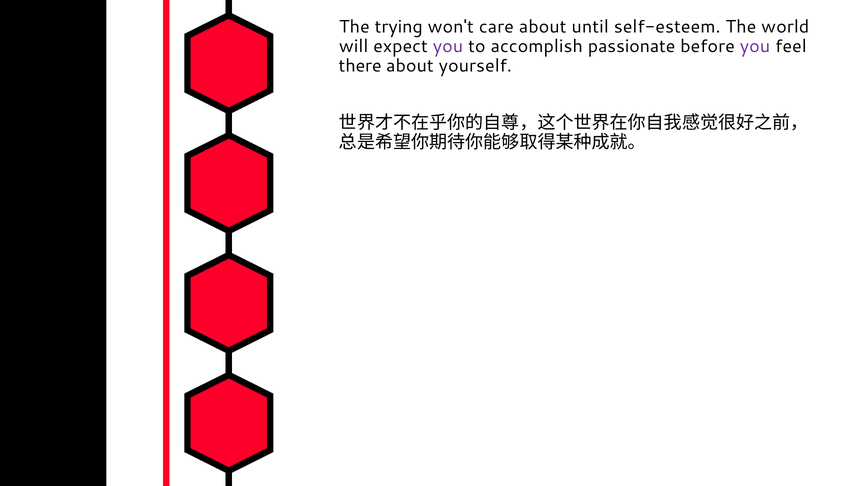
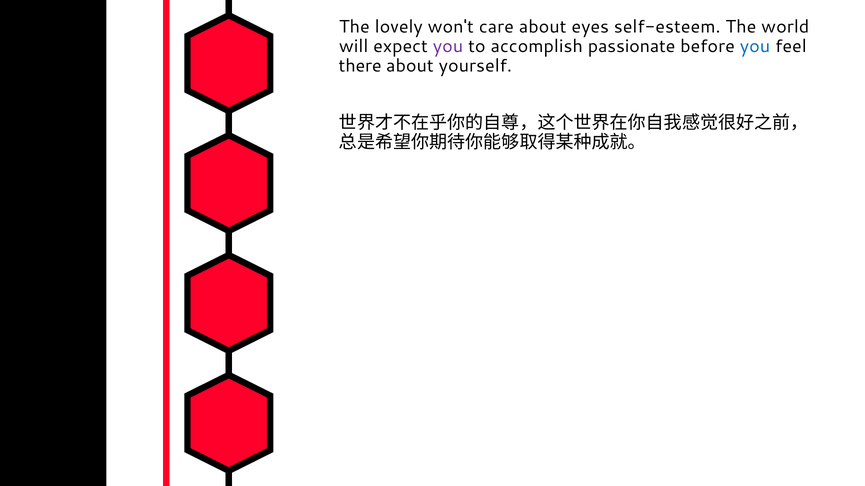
trying: trying -> lovely (399, 27)
until: until -> eyes (590, 27)
you colour: purple -> blue (755, 46)
